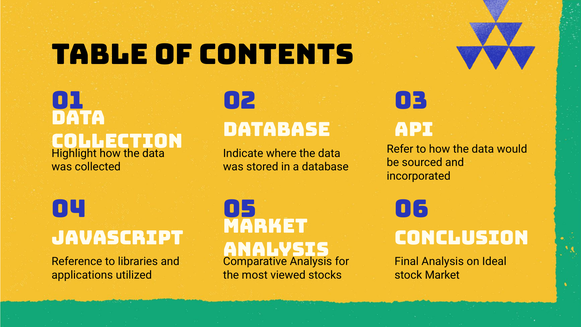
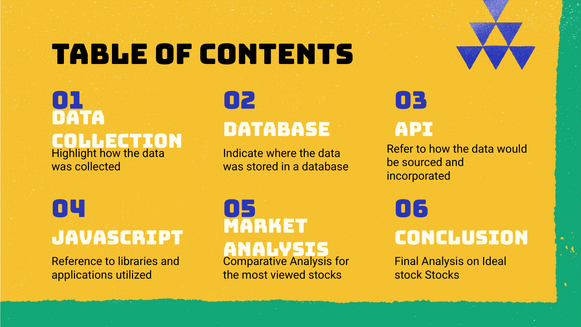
stock Market: Market -> Stocks (442, 275)
